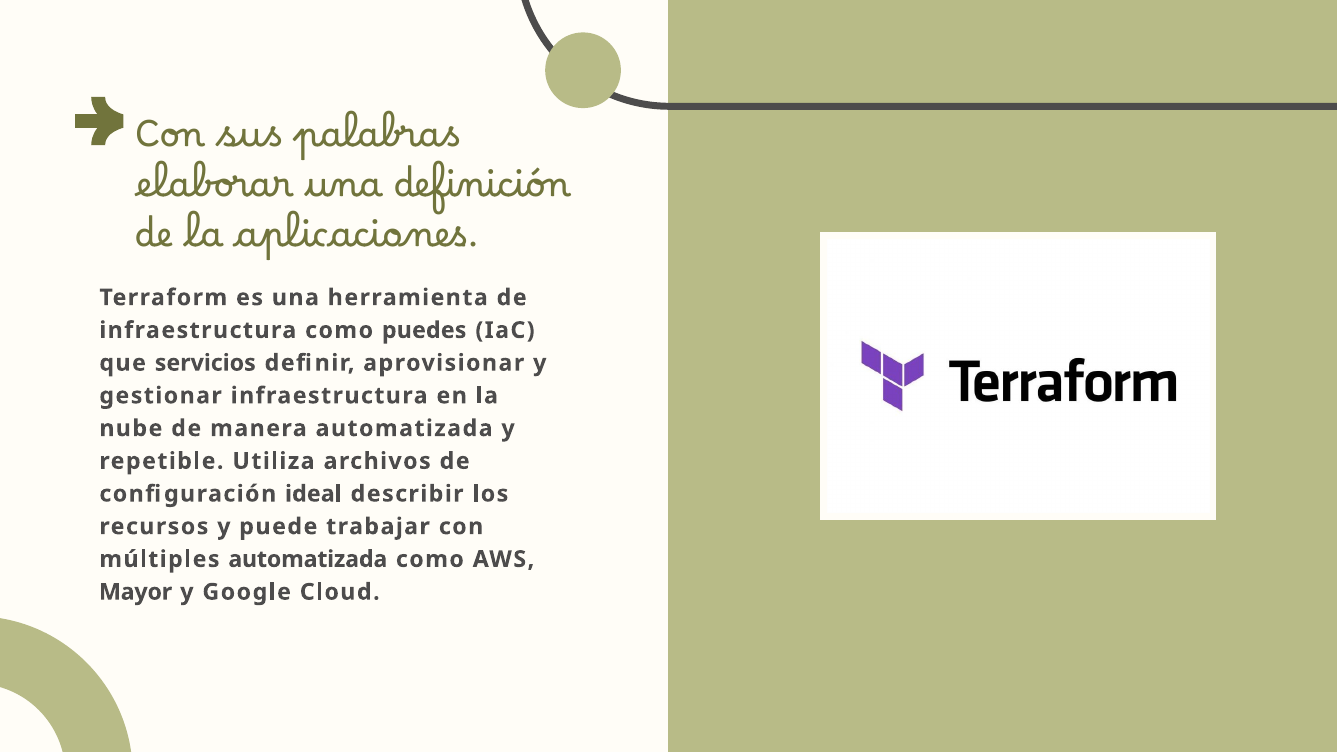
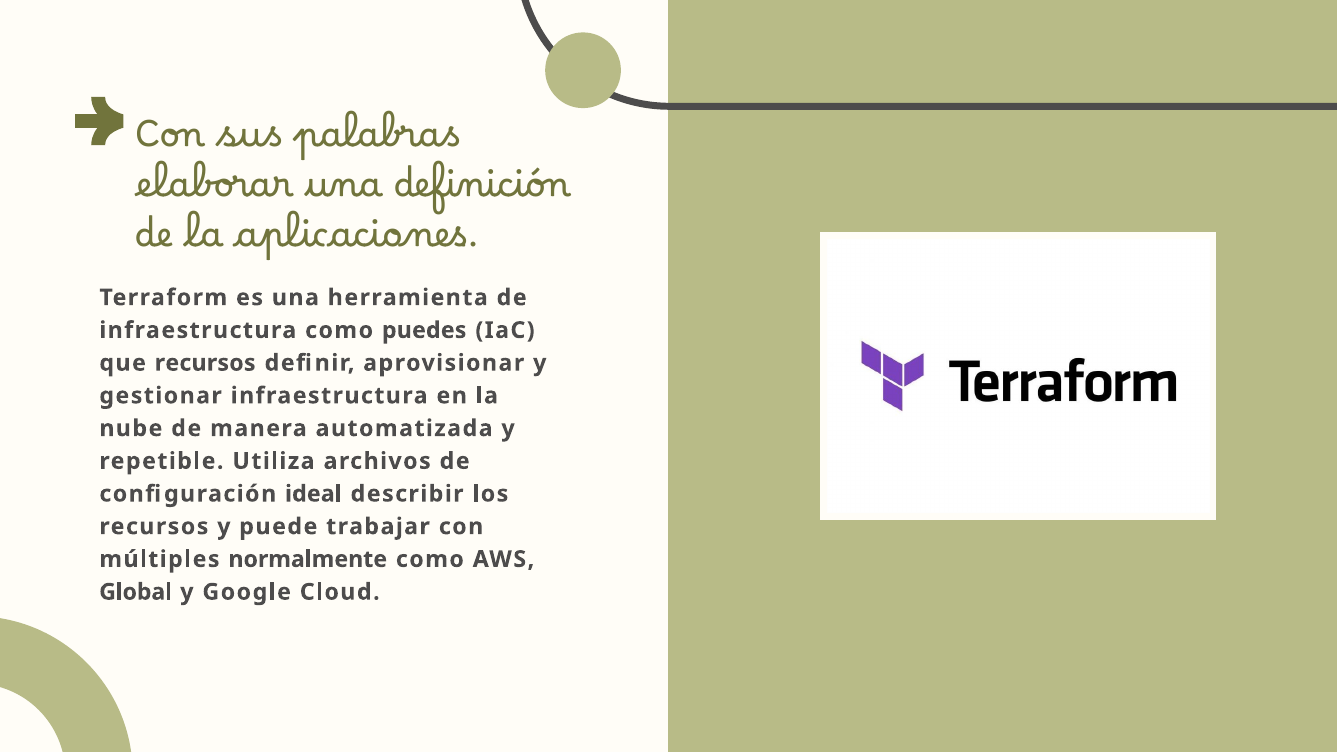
que servicios: servicios -> recursos (205, 363)
múltiples automatizada: automatizada -> normalmente (308, 559)
Mayor: Mayor -> Global (136, 592)
